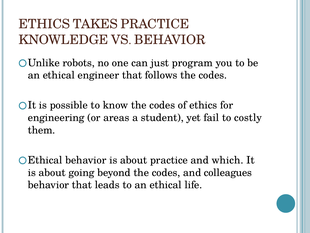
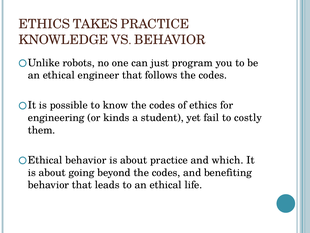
areas: areas -> kinds (116, 118)
colleagues: colleagues -> benefiting (228, 172)
